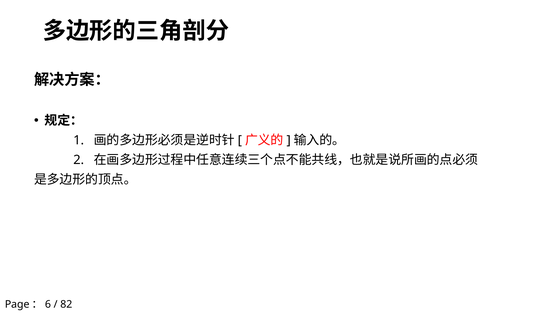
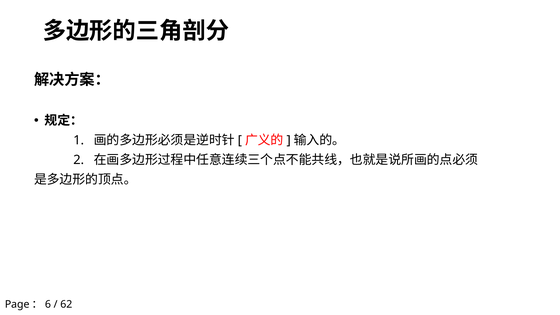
82: 82 -> 62 (66, 304)
